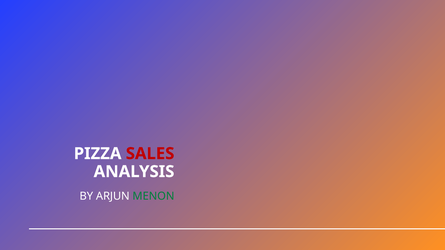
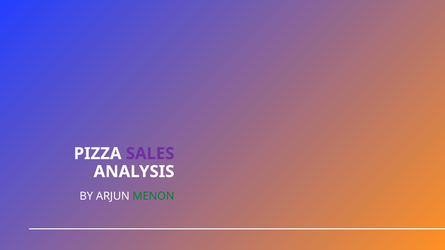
SALES colour: red -> purple (150, 154)
